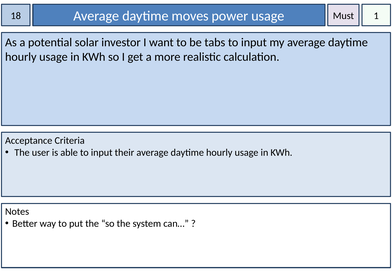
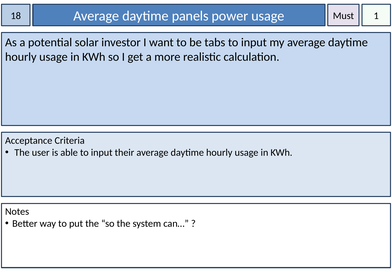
moves: moves -> panels (190, 16)
